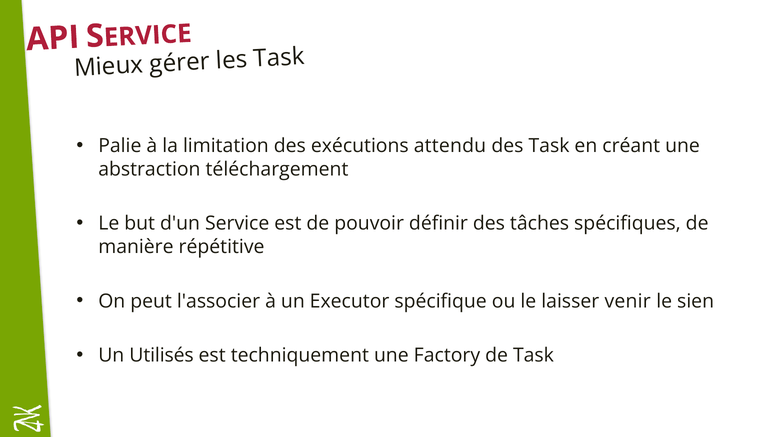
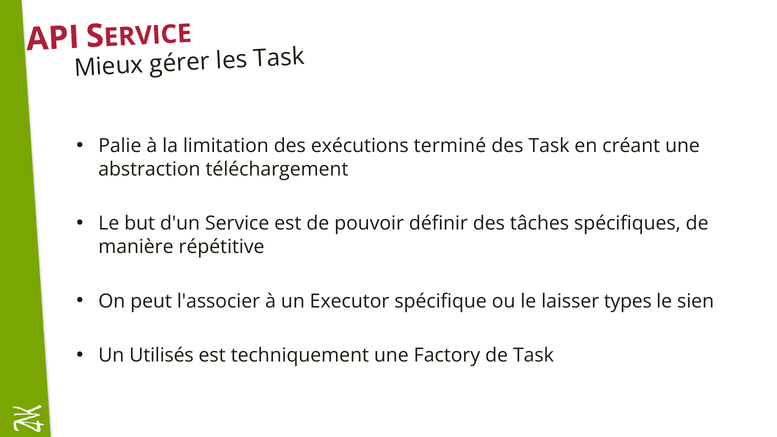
attendu: attendu -> terminé (450, 146)
venir: venir -> types (628, 301)
